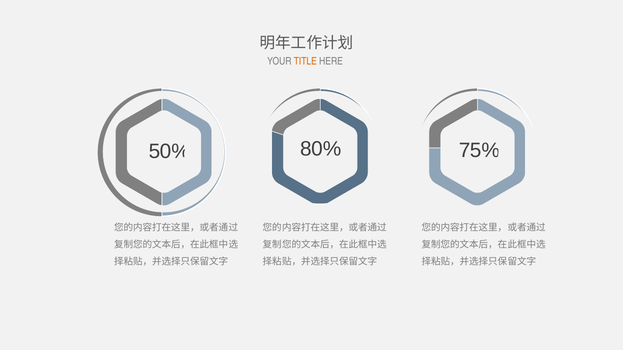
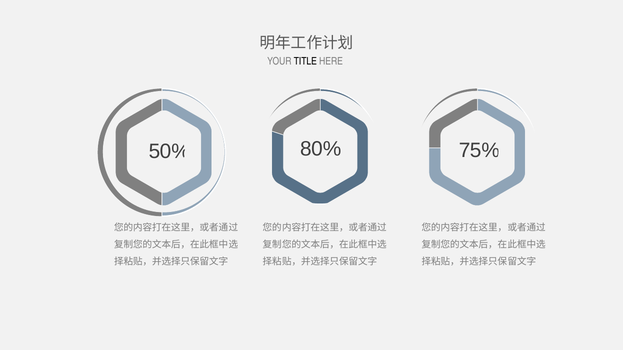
TITLE colour: orange -> black (305, 61)
